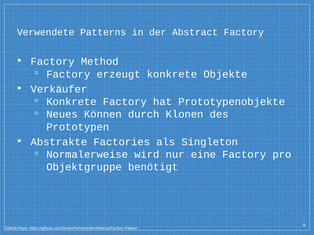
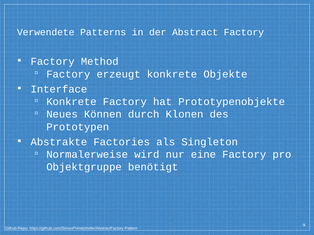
Verkäufer: Verkäufer -> Interface (59, 89)
